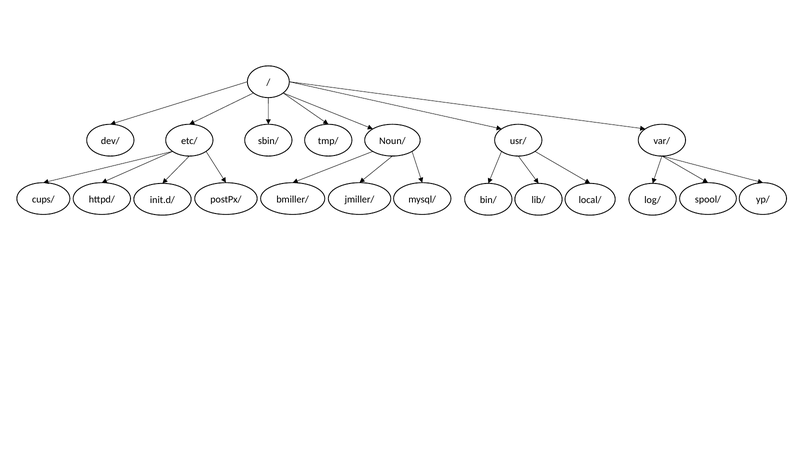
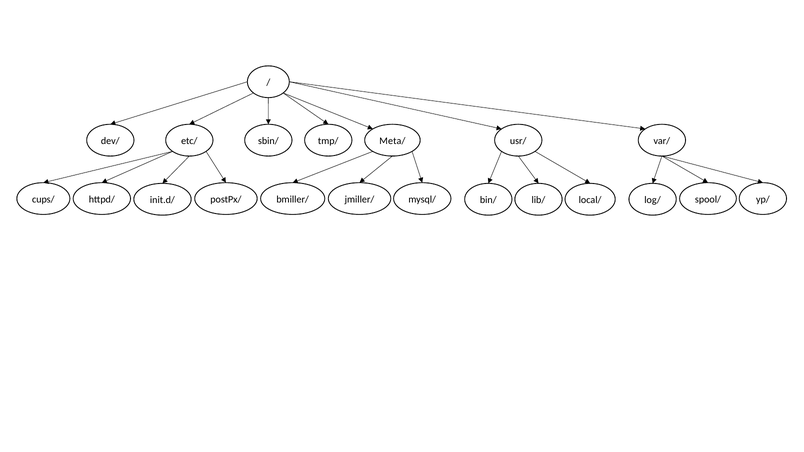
Noun/: Noun/ -> Meta/ (392, 141)
